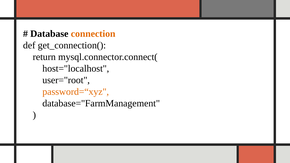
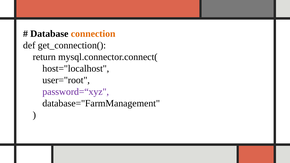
password=“xyz colour: orange -> purple (76, 92)
